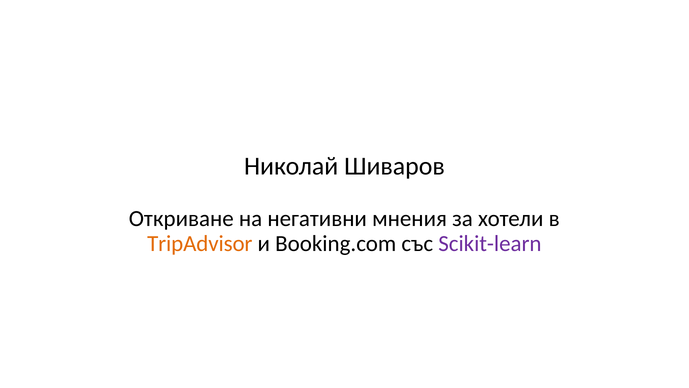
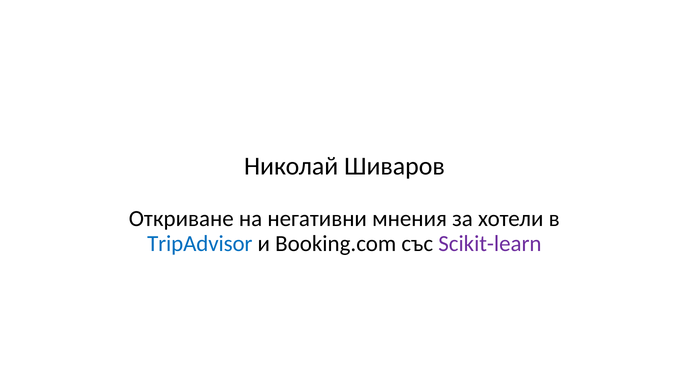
TripAdvisor colour: orange -> blue (200, 243)
